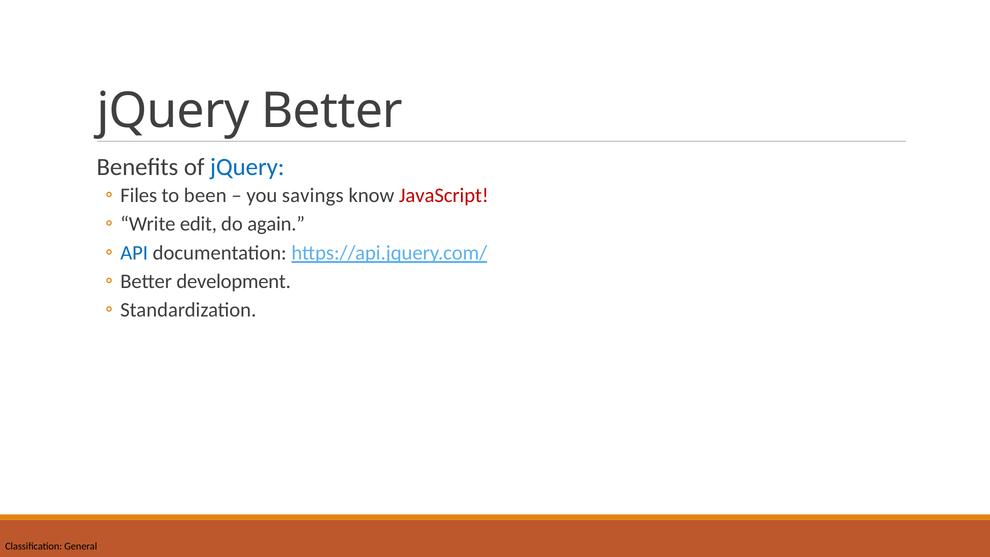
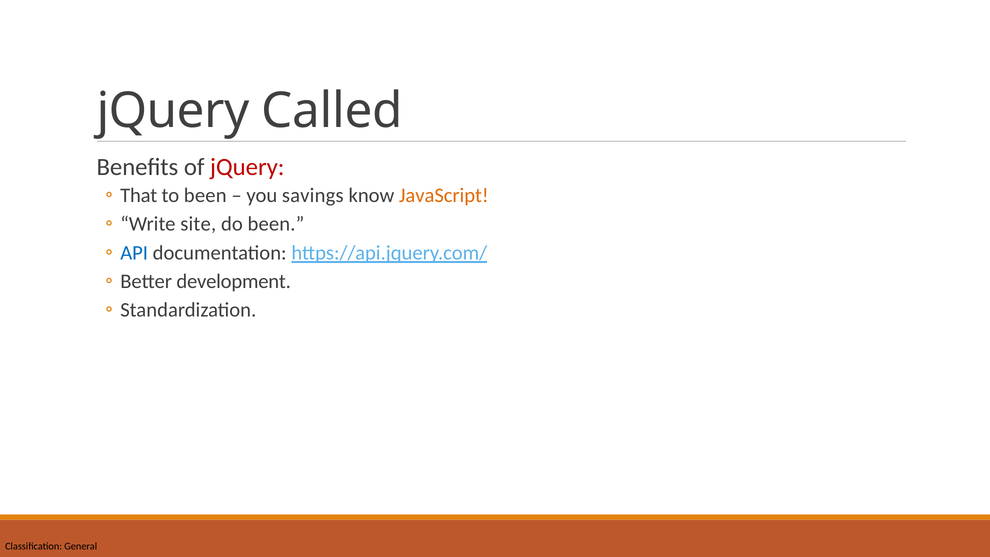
jQuery Better: Better -> Called (332, 111)
jQuery colour: blue -> red (247, 167)
Files: Files -> That (139, 196)
JavaScript colour: red -> orange (444, 196)
edit: edit -> site (198, 224)
do again: again -> been (276, 224)
